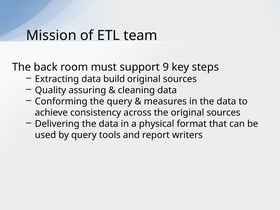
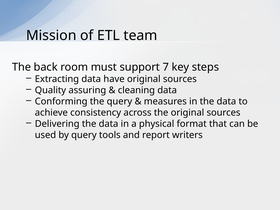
9: 9 -> 7 (166, 67)
build: build -> have (114, 79)
